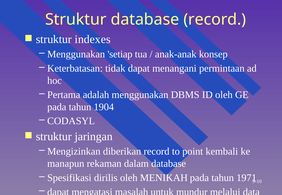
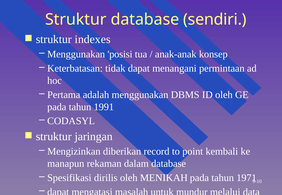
database record: record -> sendiri (215, 20)
setiap: setiap -> posisi (120, 54)
1904: 1904 -> 1991 (104, 107)
